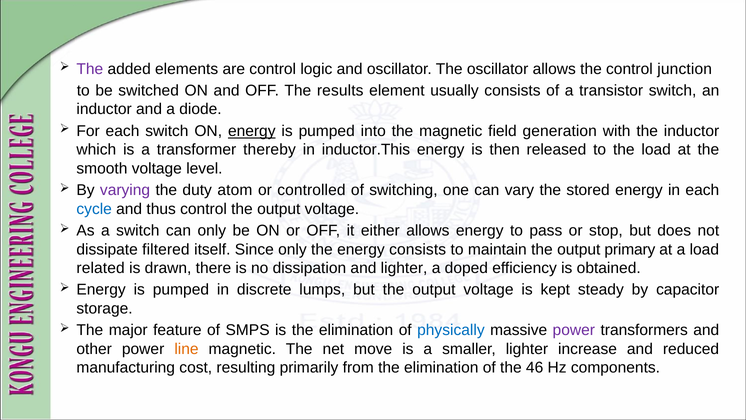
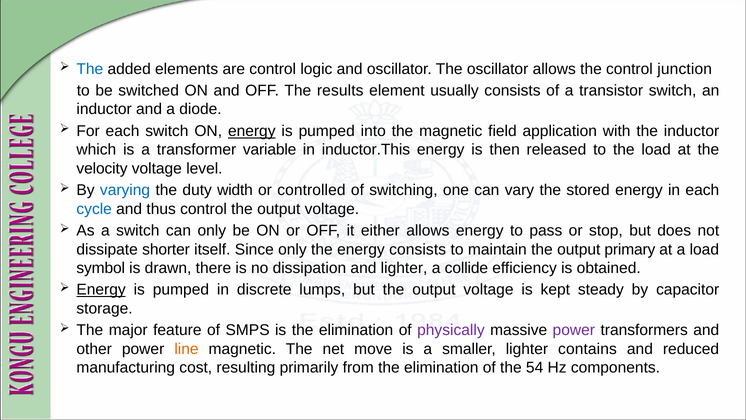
The colour: purple -> blue (90, 69)
generation: generation -> application (560, 131)
thereby: thereby -> variable (270, 150)
smooth: smooth -> velocity (102, 168)
varying colour: purple -> blue (125, 190)
atom: atom -> width (235, 190)
filtered: filtered -> shorter (166, 249)
related: related -> symbol (101, 268)
doped: doped -> collide (466, 268)
Energy underline: none -> present (101, 290)
physically colour: blue -> purple (451, 330)
increase: increase -> contains (587, 349)
46: 46 -> 54 (535, 367)
